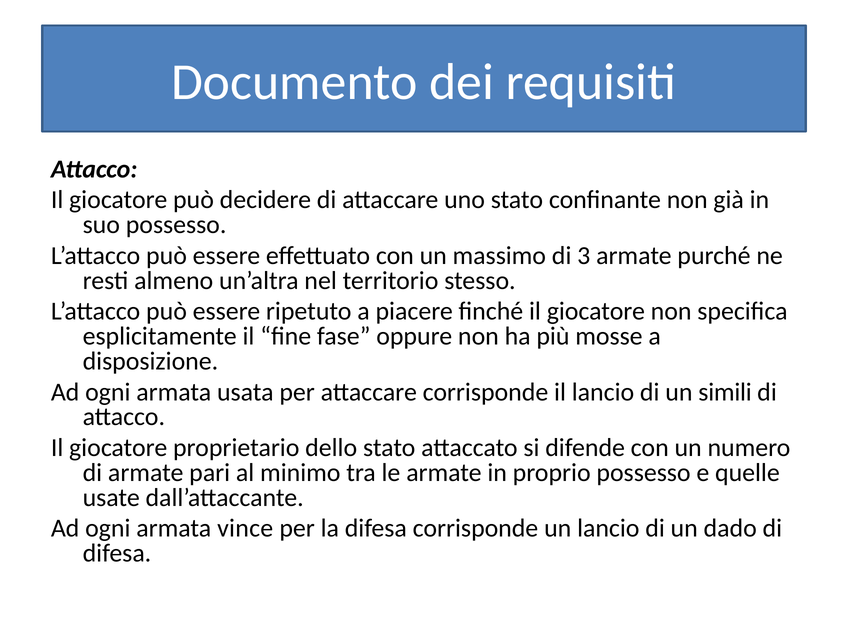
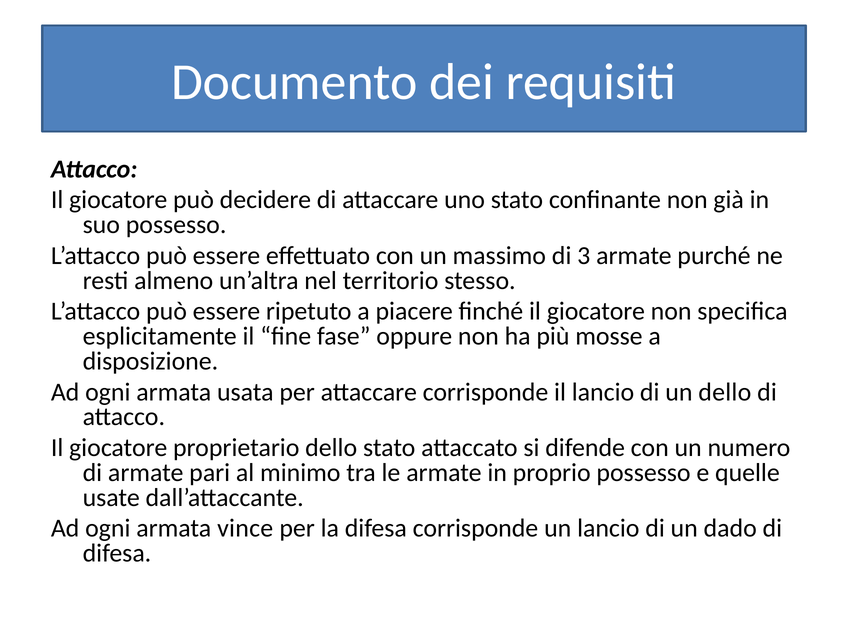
un simili: simili -> dello (725, 392)
